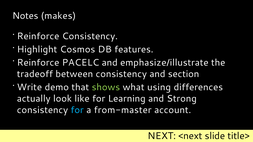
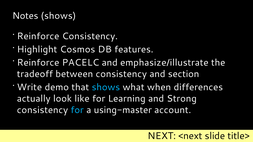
Notes makes: makes -> shows (58, 16)
shows colour: light green -> light blue (106, 87)
using: using -> when (159, 87)
from-master: from-master -> using-master (123, 110)
